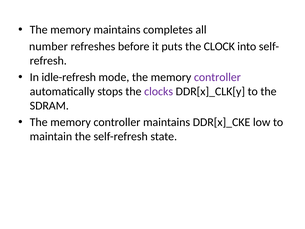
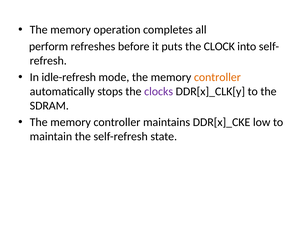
memory maintains: maintains -> operation (117, 30)
number: number -> perform (49, 46)
controller colour: purple -> orange (217, 77)
